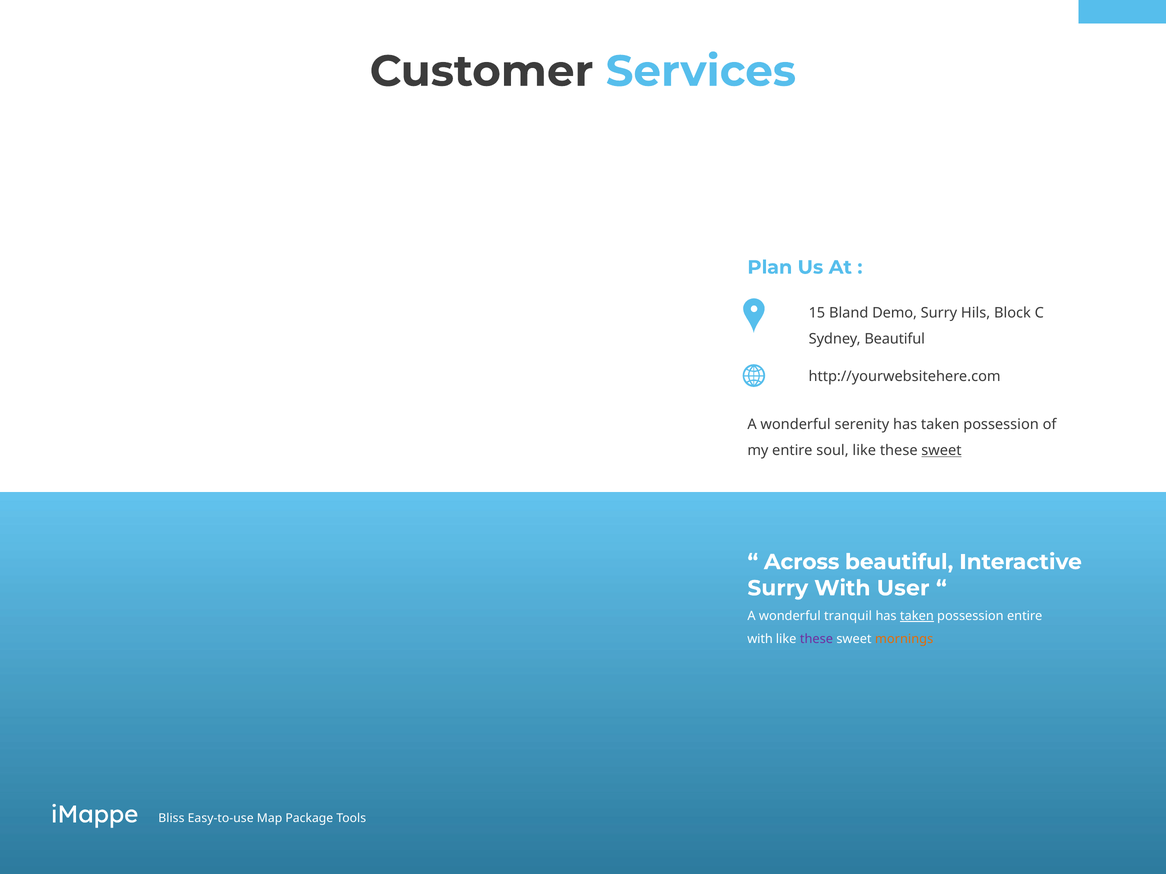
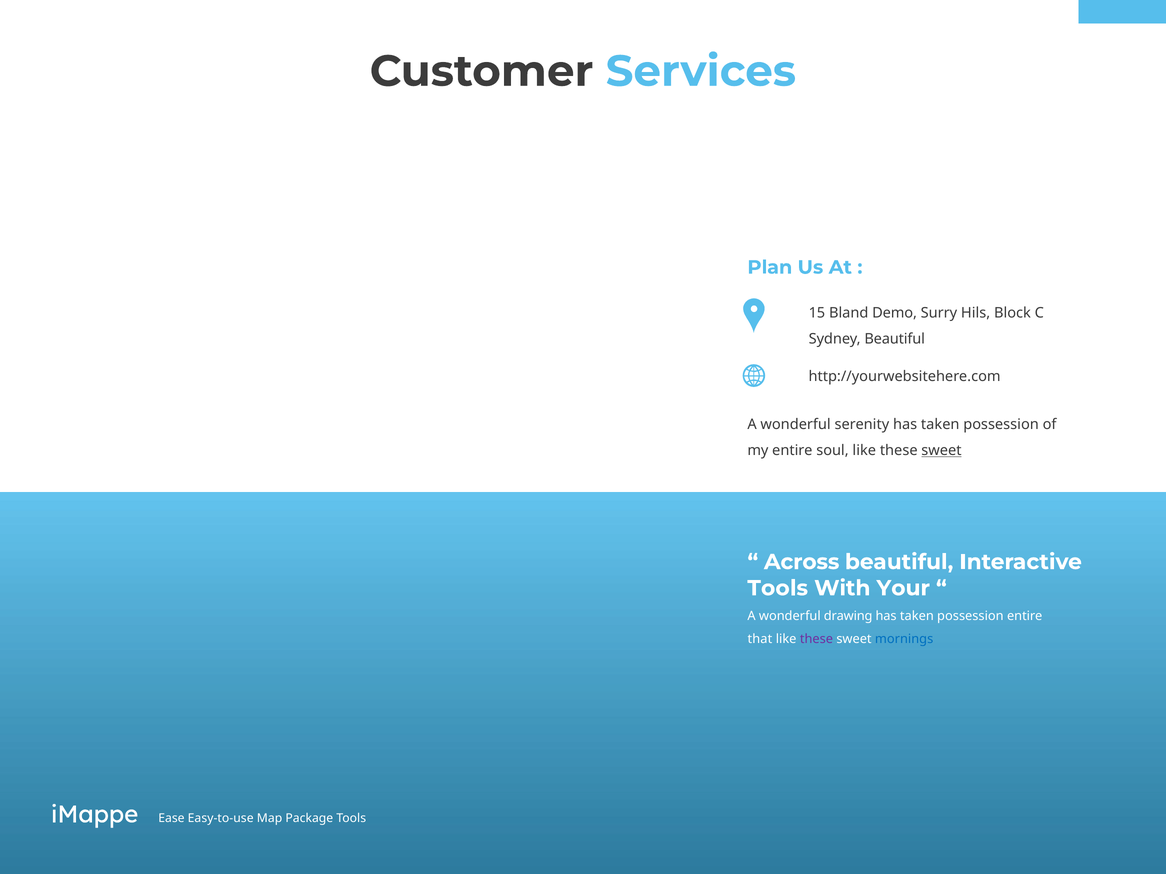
Surry: Surry -> Tools (778, 588)
User: User -> Your (903, 588)
tranquil: tranquil -> drawing (848, 616)
taken underline: present -> none (917, 616)
with: with -> that (760, 639)
mornings colour: orange -> blue (904, 639)
Bliss: Bliss -> Ease (171, 819)
